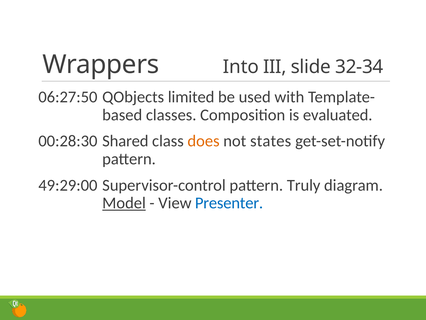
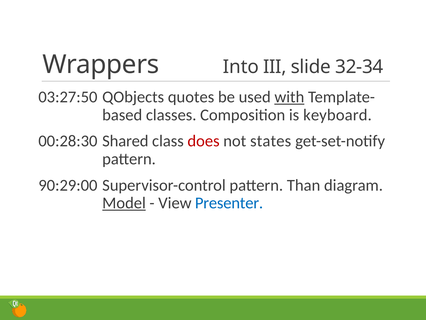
06:27:50: 06:27:50 -> 03:27:50 (68, 97)
limited: limited -> quotes (191, 97)
with underline: none -> present (289, 97)
evaluated: evaluated -> keyboard (338, 115)
does colour: orange -> red (204, 141)
49:29:00: 49:29:00 -> 90:29:00 (68, 185)
Truly: Truly -> Than (304, 185)
